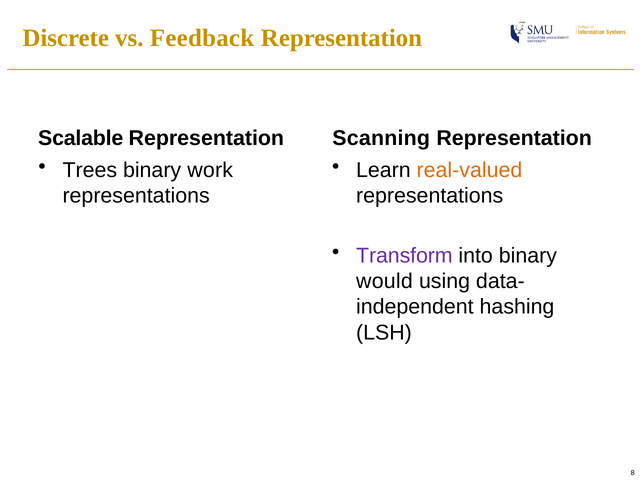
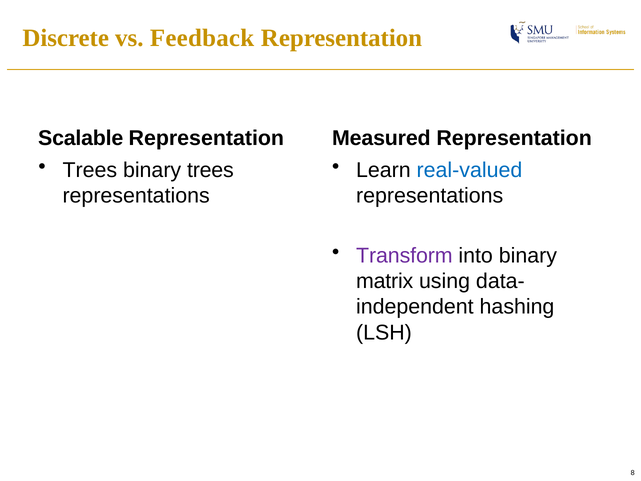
Scanning: Scanning -> Measured (381, 138)
binary work: work -> trees (210, 170)
real-valued colour: orange -> blue (469, 170)
would: would -> matrix (385, 281)
